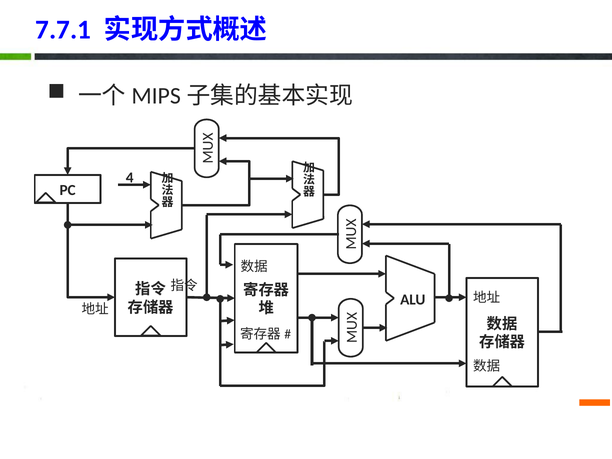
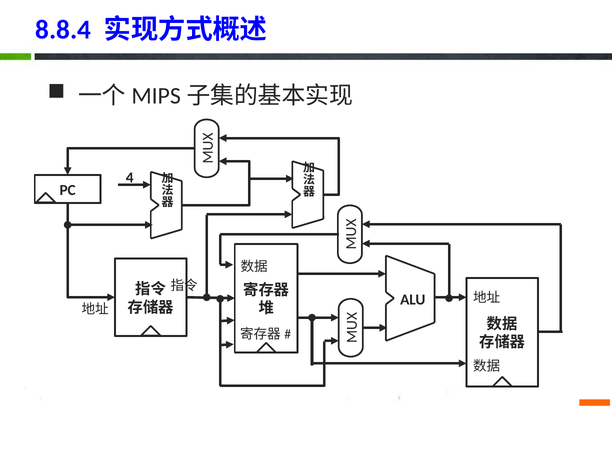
7.7.1: 7.7.1 -> 8.8.4 (63, 30)
